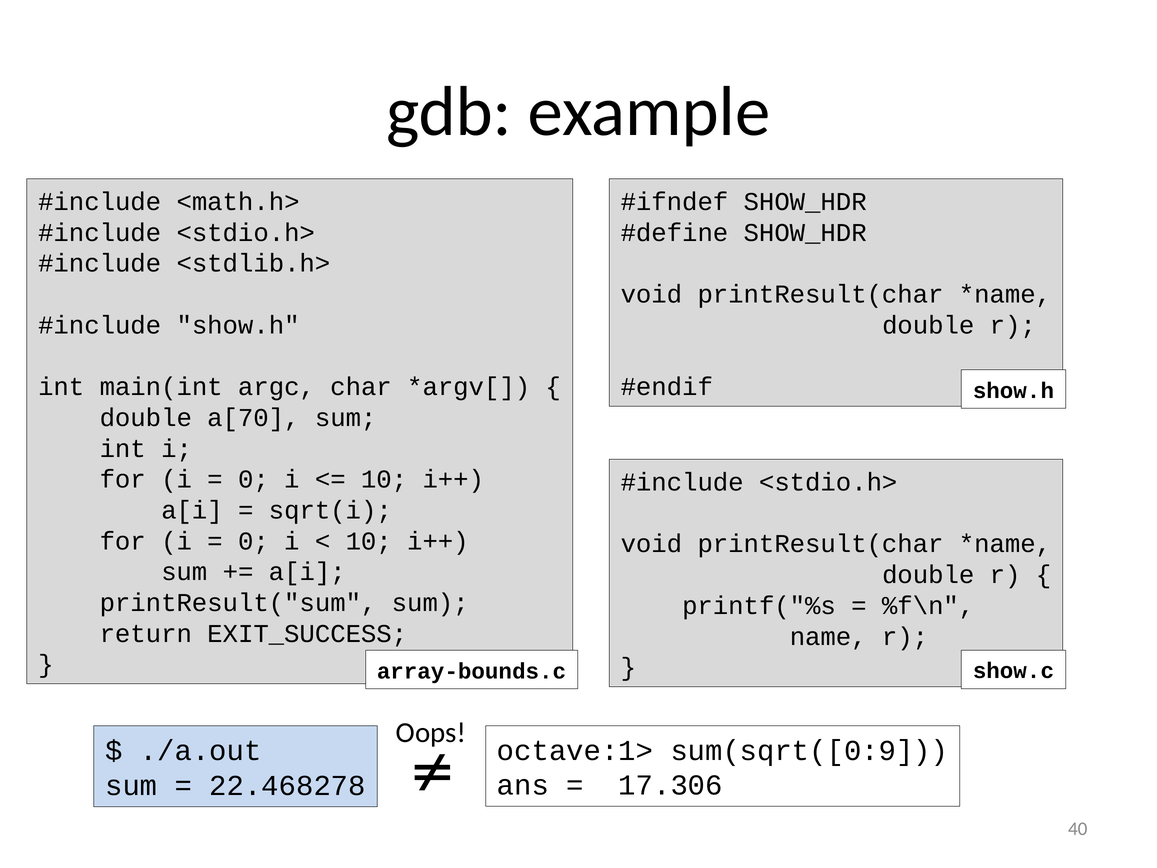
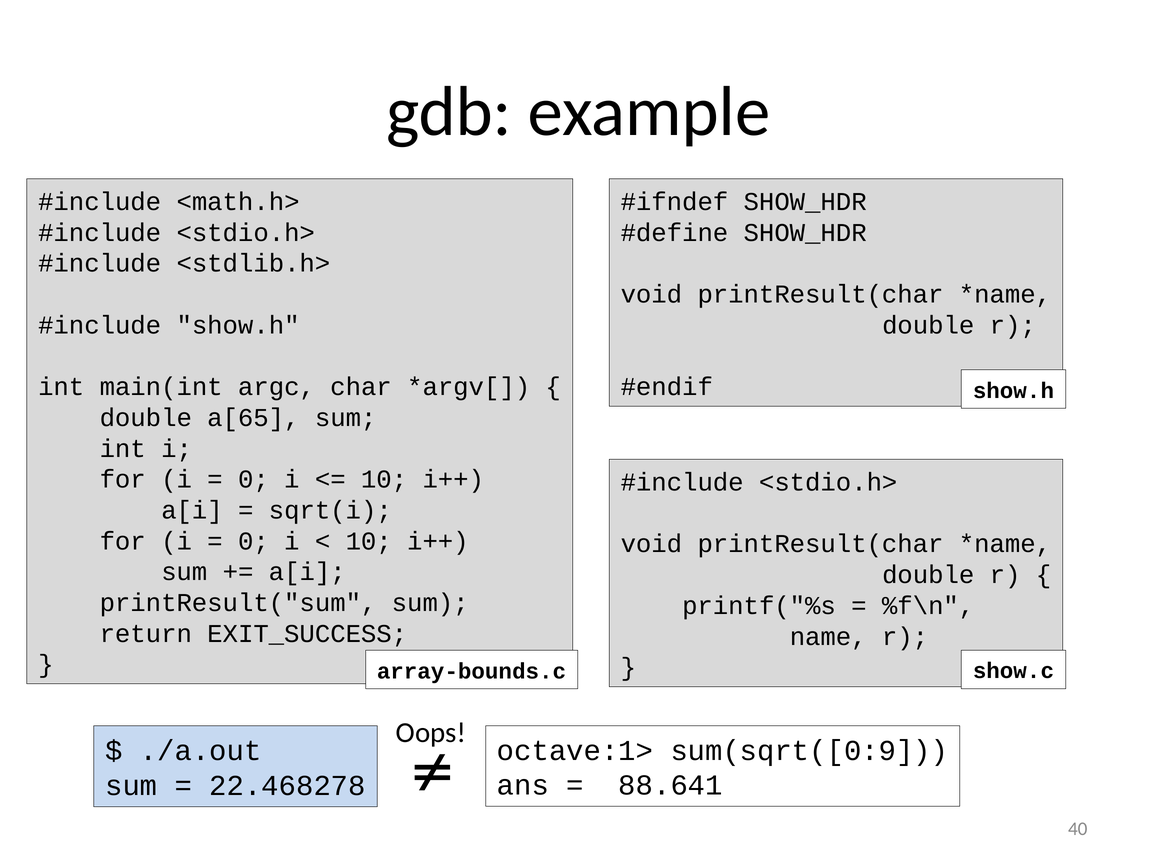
a[70: a[70 -> a[65 (253, 418)
17.306: 17.306 -> 88.641 (671, 785)
